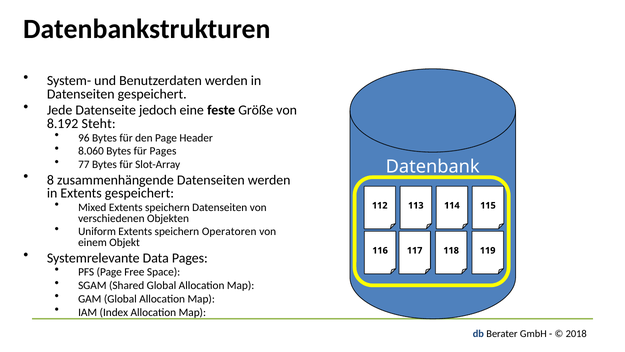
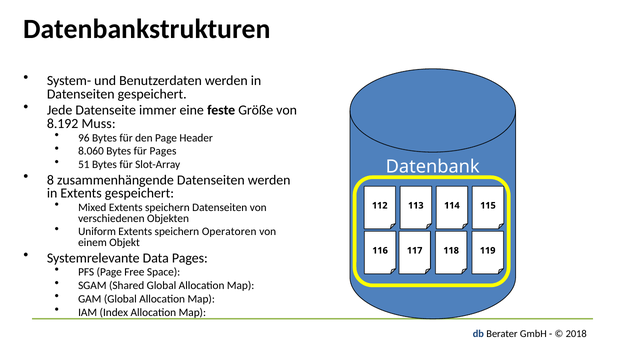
jedoch: jedoch -> immer (158, 110)
Steht: Steht -> Muss (99, 124)
77: 77 -> 51 (84, 164)
